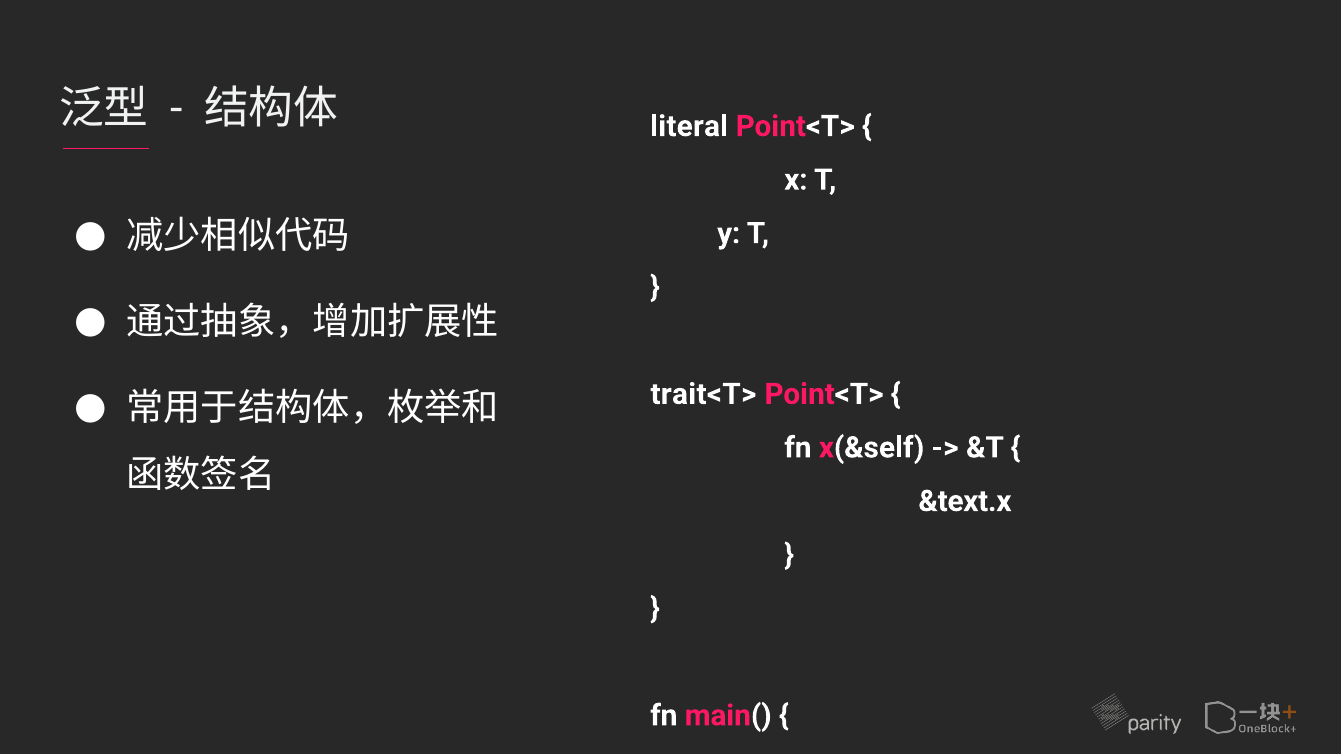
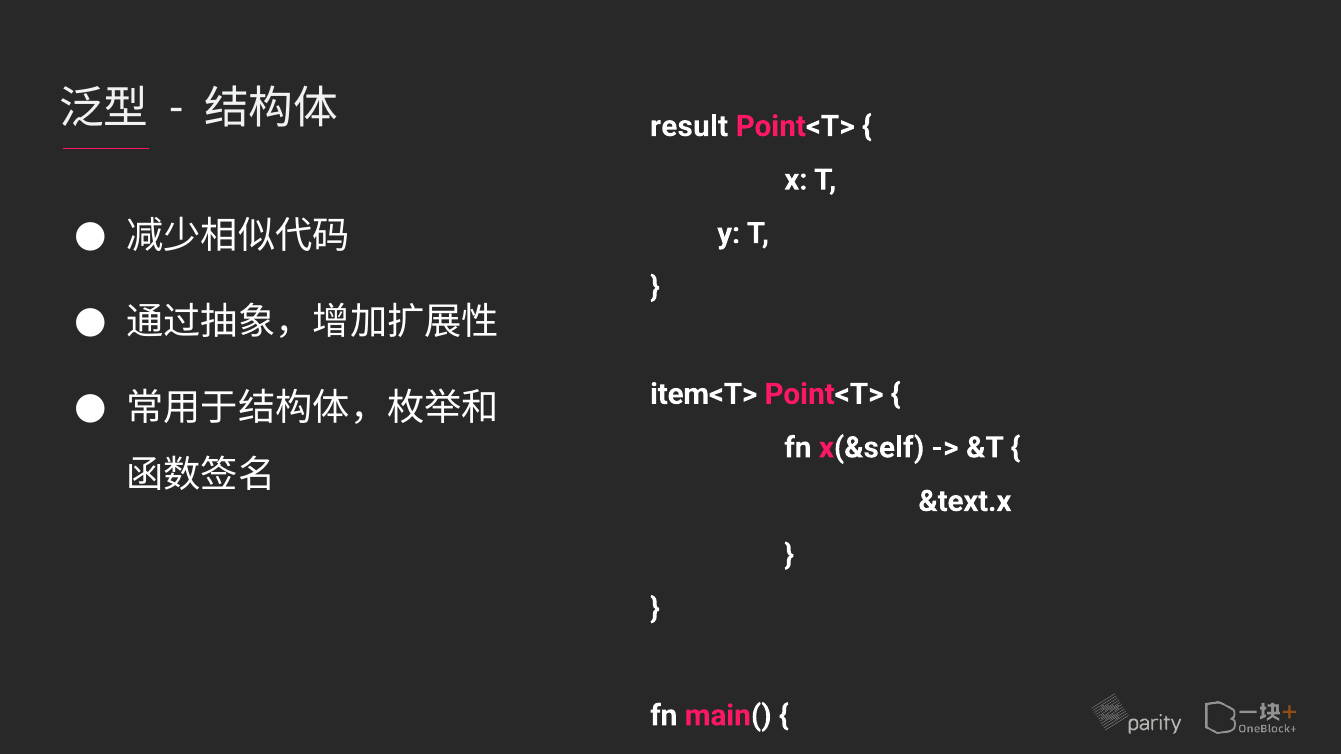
literal: literal -> result (689, 126)
trait<T>: trait<T> -> item<T> (704, 394)
